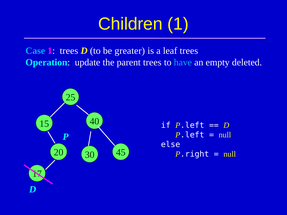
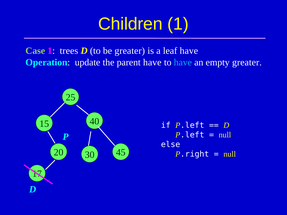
Case colour: light blue -> light green (35, 51)
leaf trees: trees -> have (189, 51)
parent trees: trees -> have (152, 62)
empty deleted: deleted -> greater (247, 62)
